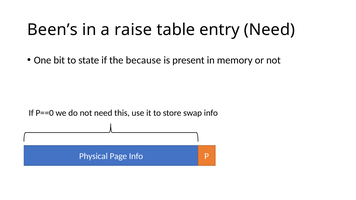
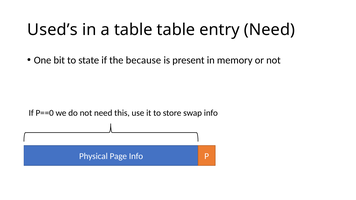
Been’s: Been’s -> Used’s (52, 30)
a raise: raise -> table (133, 30)
